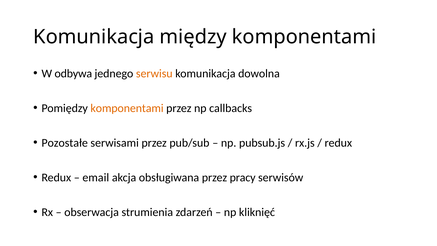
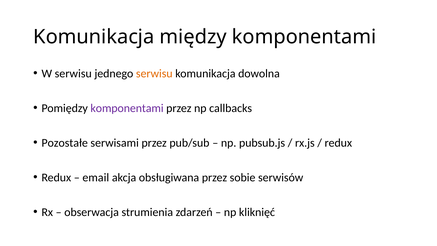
W odbywa: odbywa -> serwisu (73, 73)
komponentami colour: orange -> purple (127, 108)
pracy: pracy -> sobie (243, 177)
